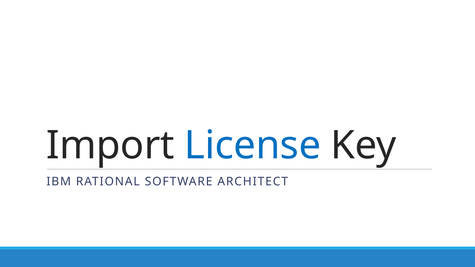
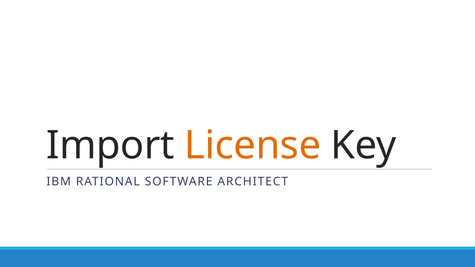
License colour: blue -> orange (253, 146)
